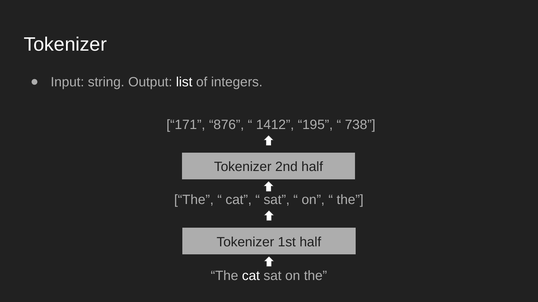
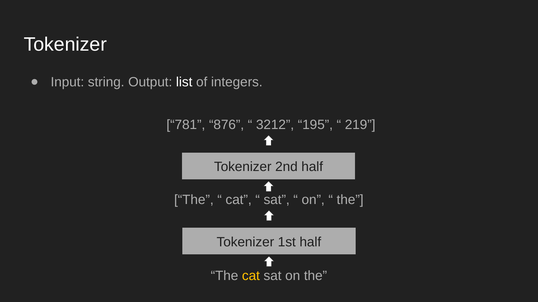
171: 171 -> 781 (186, 125)
1412: 1412 -> 3212 (275, 125)
738: 738 -> 219 (360, 125)
cat colour: white -> yellow (251, 276)
